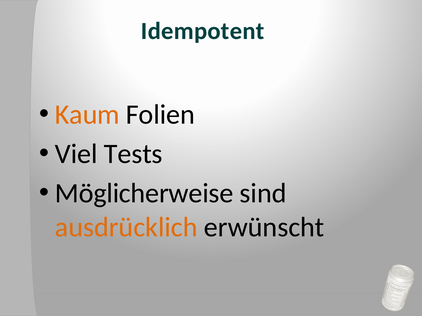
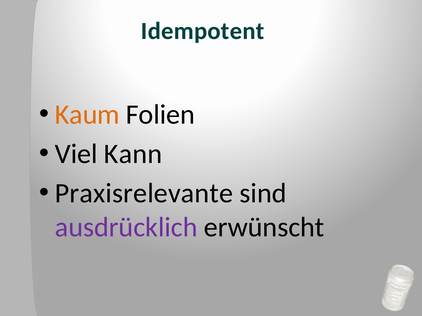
Tests: Tests -> Kann (133, 154)
Möglicherweise: Möglicherweise -> Praxisrelevante (144, 194)
ausdrücklich colour: orange -> purple (126, 227)
